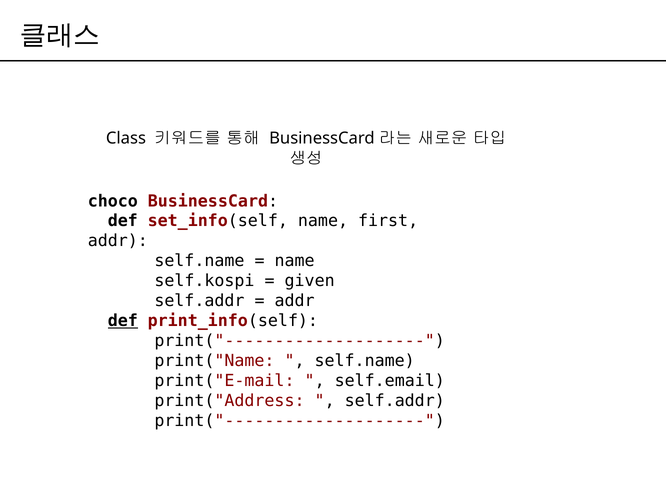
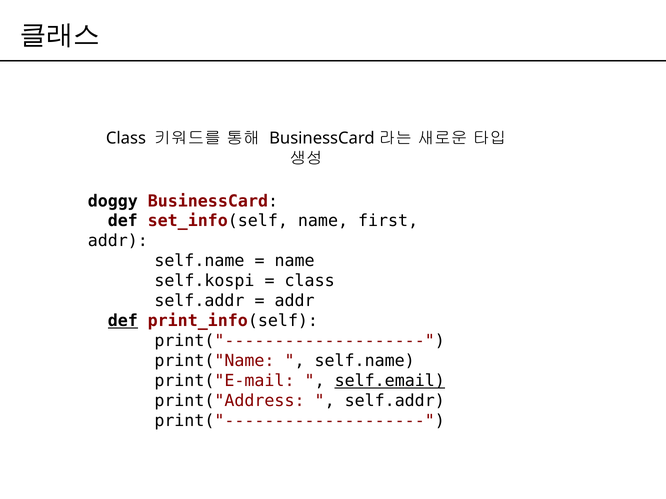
choco: choco -> doggy (113, 201)
given: given -> class (310, 281)
self.email underline: none -> present (390, 381)
